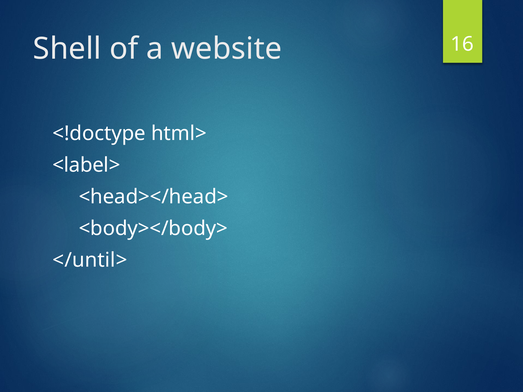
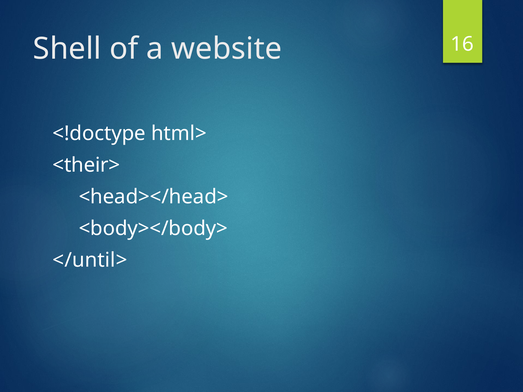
<label>: <label> -> <their> (86, 165)
